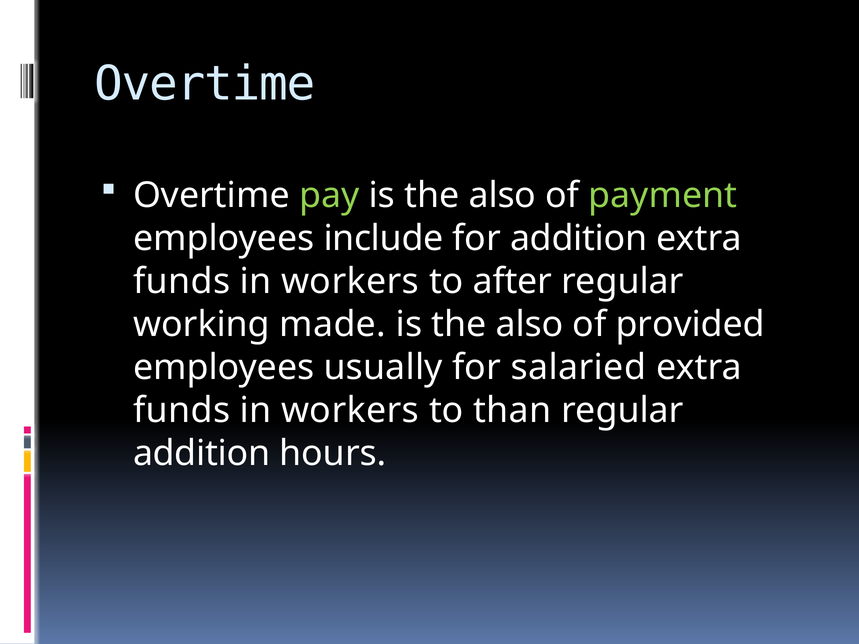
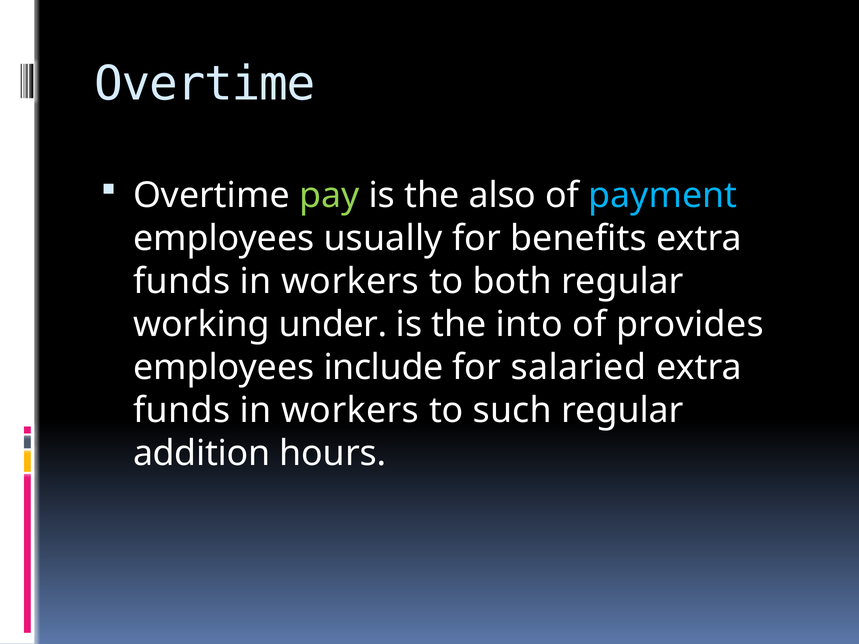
payment colour: light green -> light blue (663, 196)
include: include -> usually (383, 239)
for addition: addition -> benefits (579, 239)
after: after -> both (512, 282)
made: made -> under (333, 325)
also: also -> into (529, 325)
provided: provided -> provides (690, 325)
usually: usually -> include (383, 368)
than: than -> such (512, 410)
